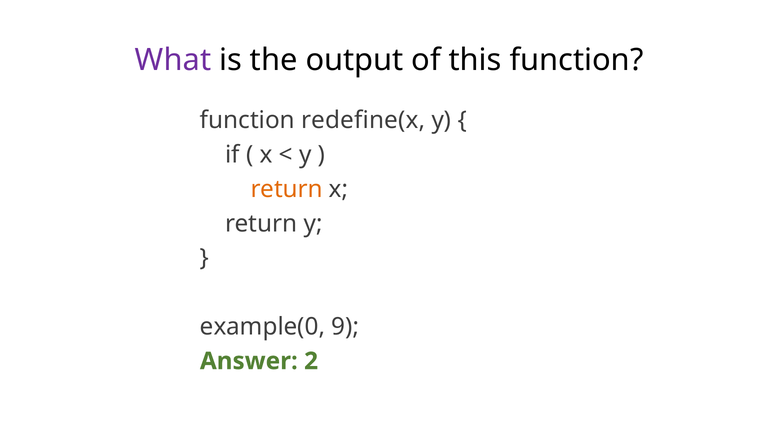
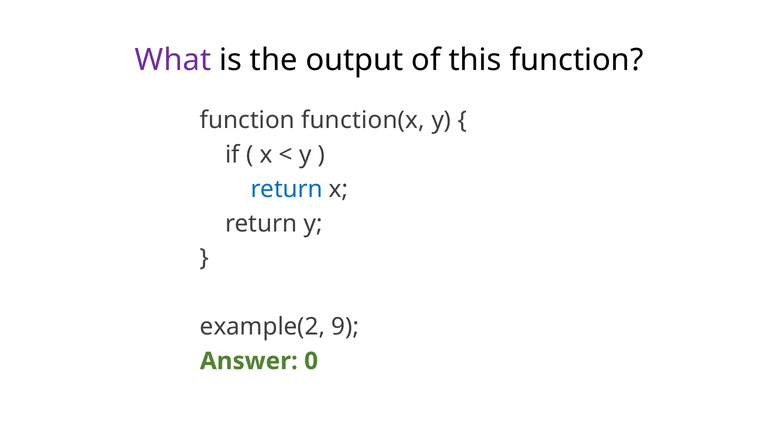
redefine(x: redefine(x -> function(x (363, 120)
return colour: orange -> blue (287, 189)
example(0: example(0 -> example(2 (262, 327)
2: 2 -> 0 (311, 361)
